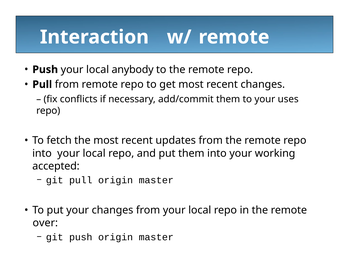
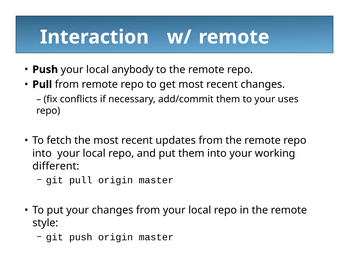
accepted: accepted -> different (56, 166)
over: over -> style (45, 223)
